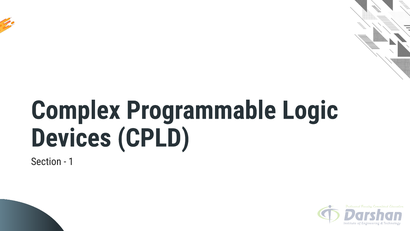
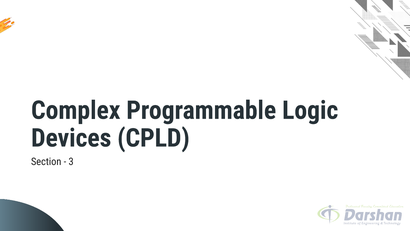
1: 1 -> 3 (71, 161)
